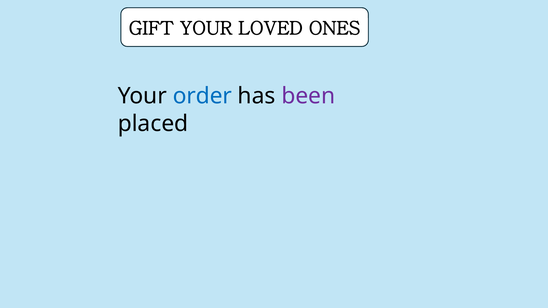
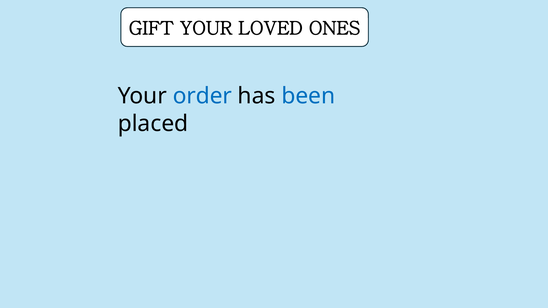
been colour: purple -> blue (308, 96)
